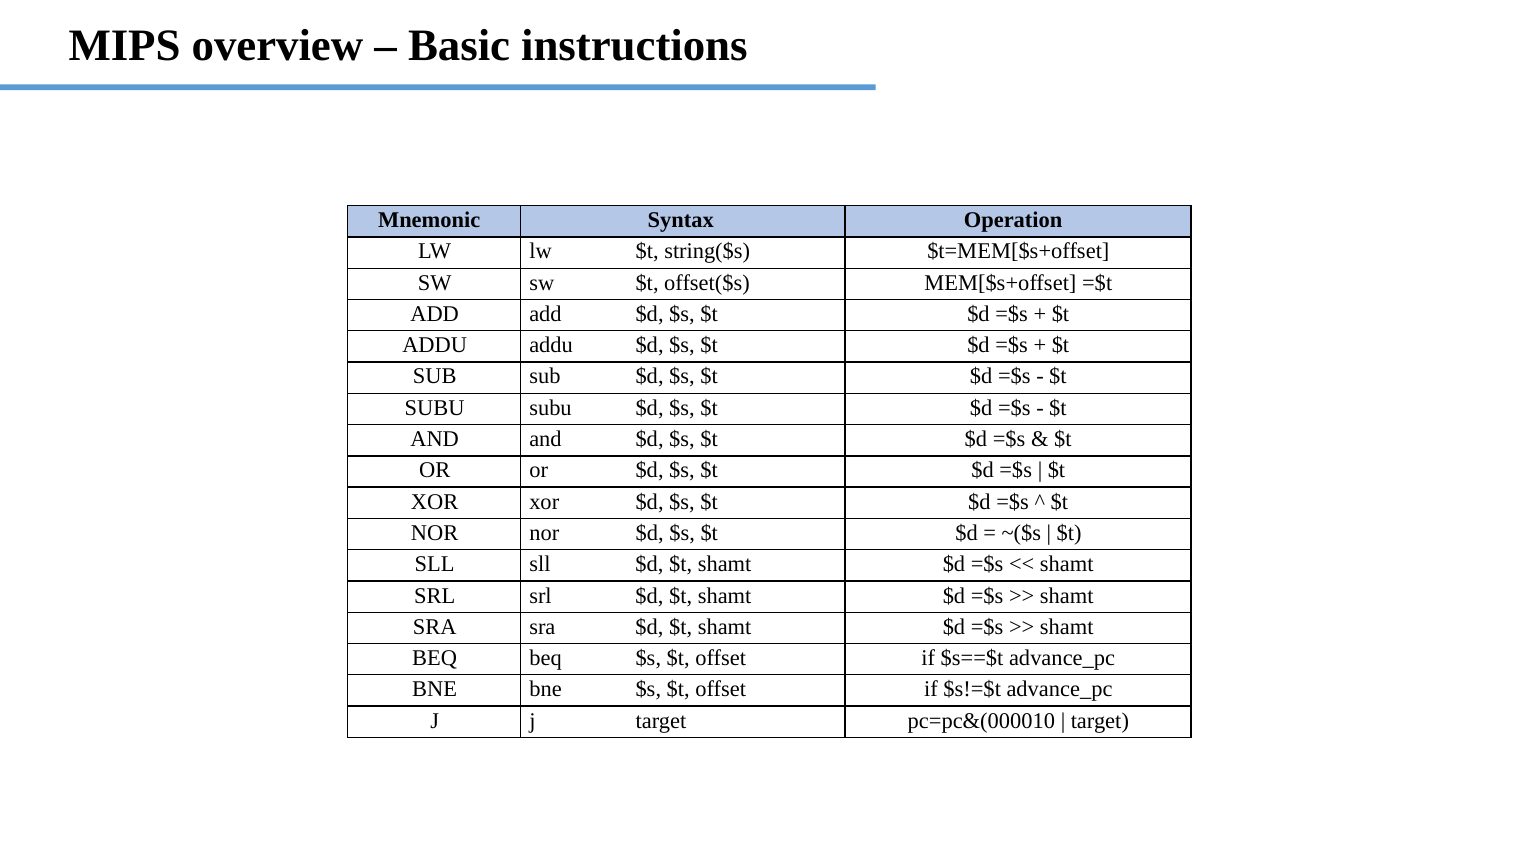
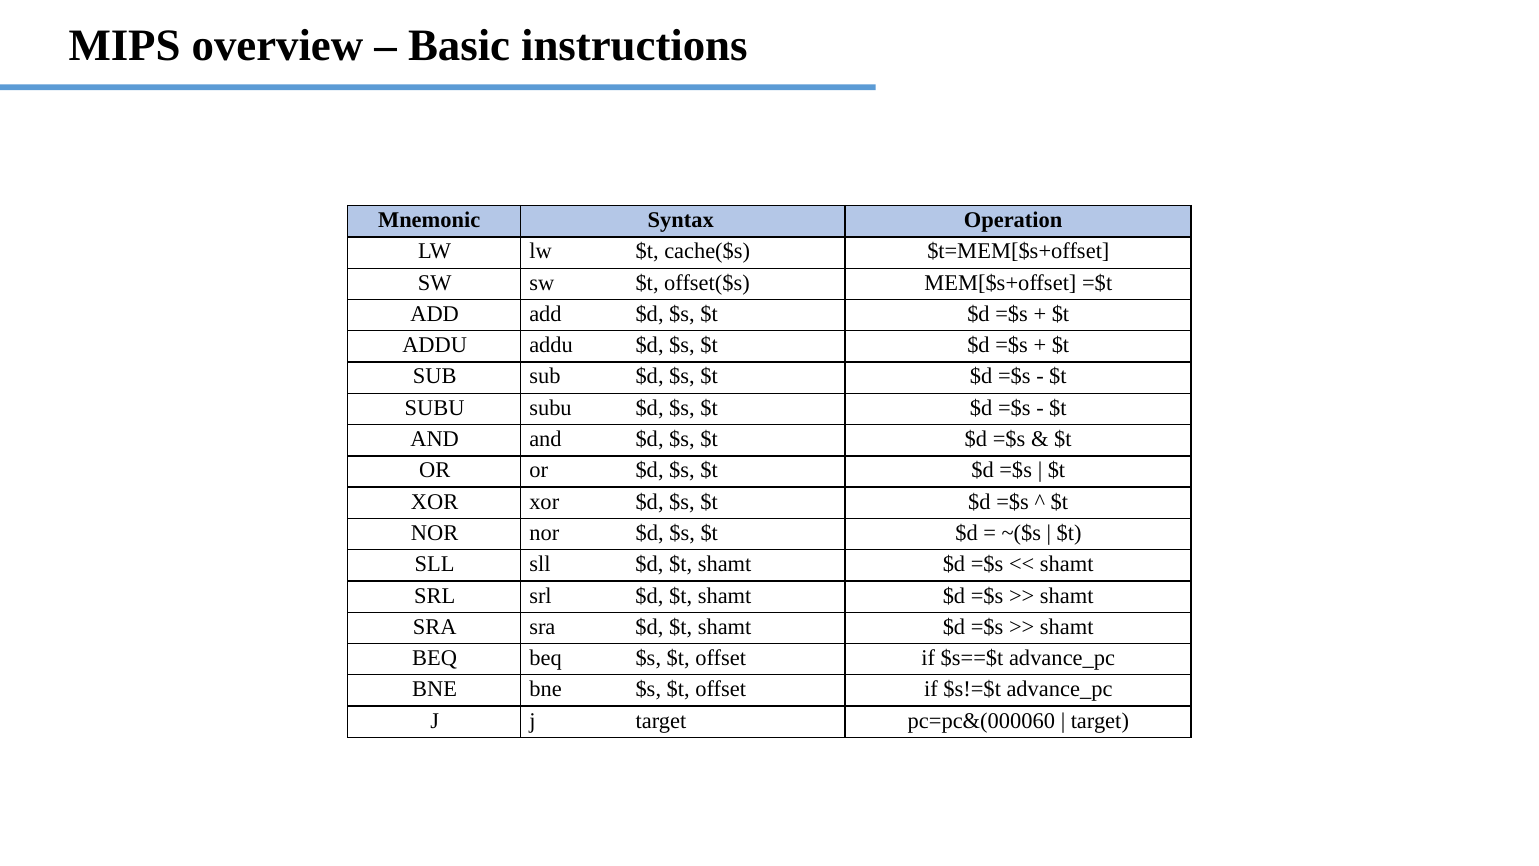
string($s: string($s -> cache($s (707, 251)
pc=pc&(000010: pc=pc&(000010 -> pc=pc&(000060 (981, 720)
